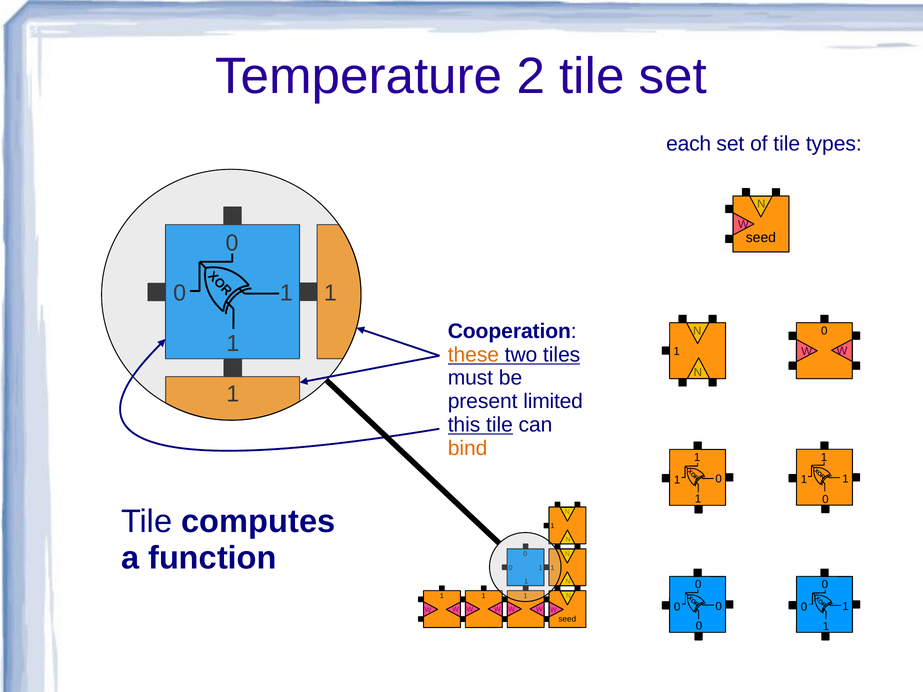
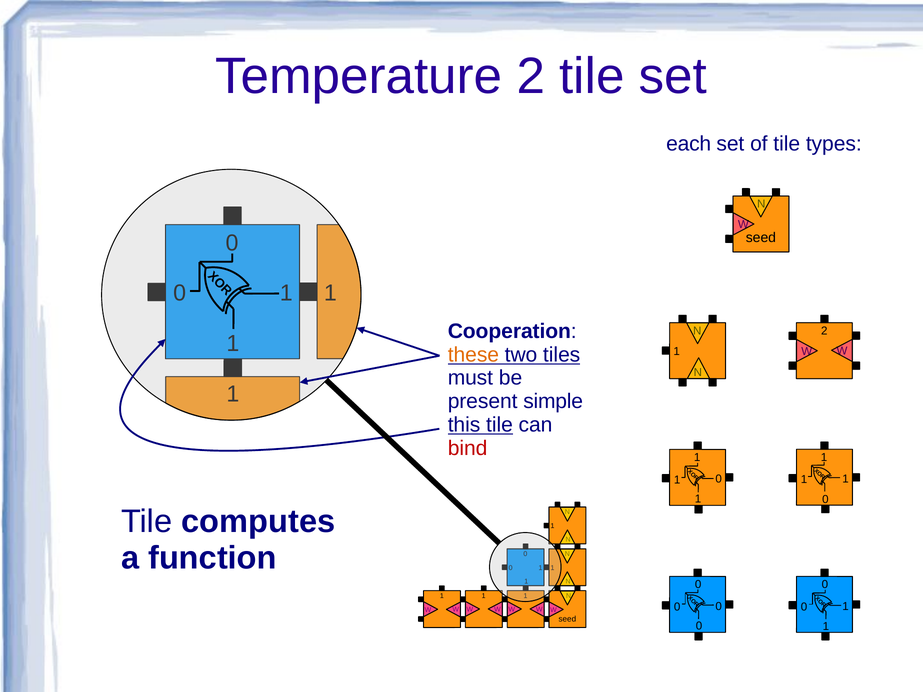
0: 0 -> 2 (824, 331)
limited: limited -> simple (553, 402)
bind colour: orange -> red (468, 448)
